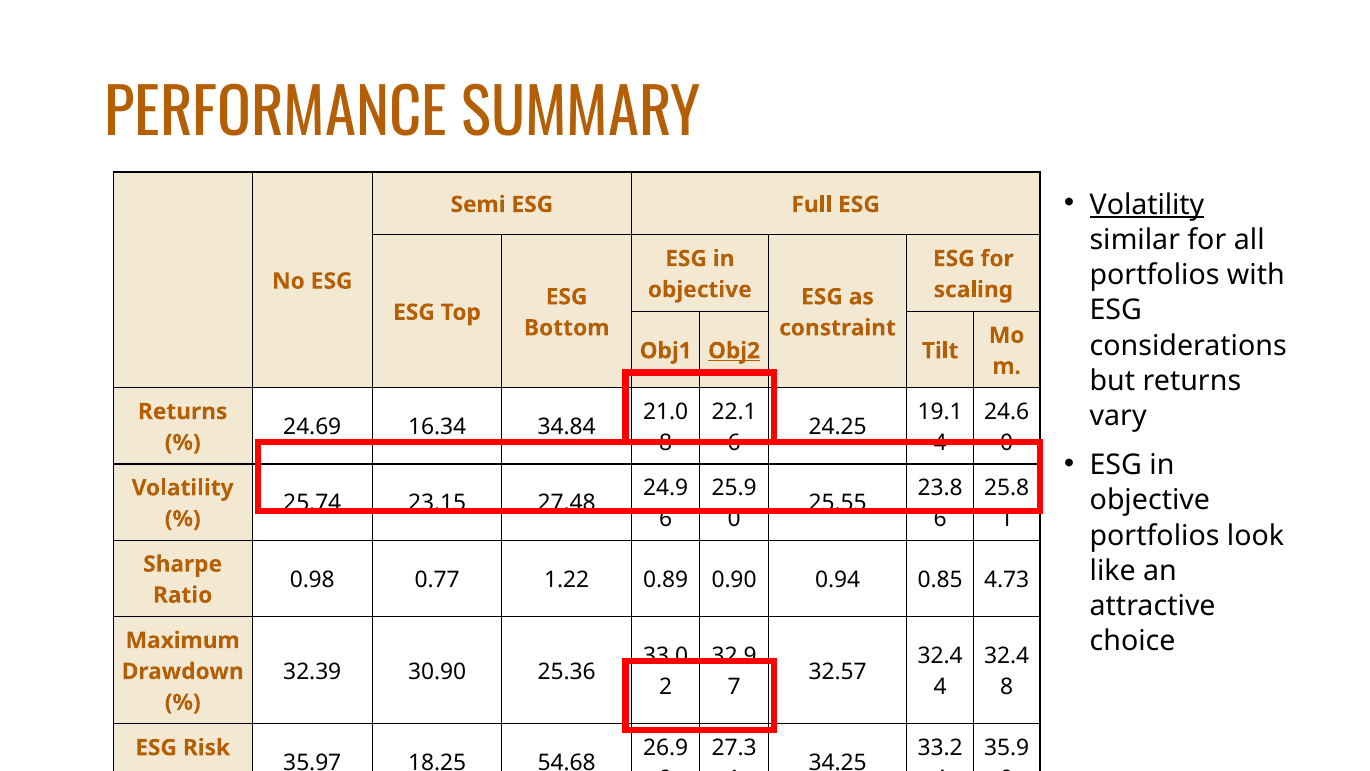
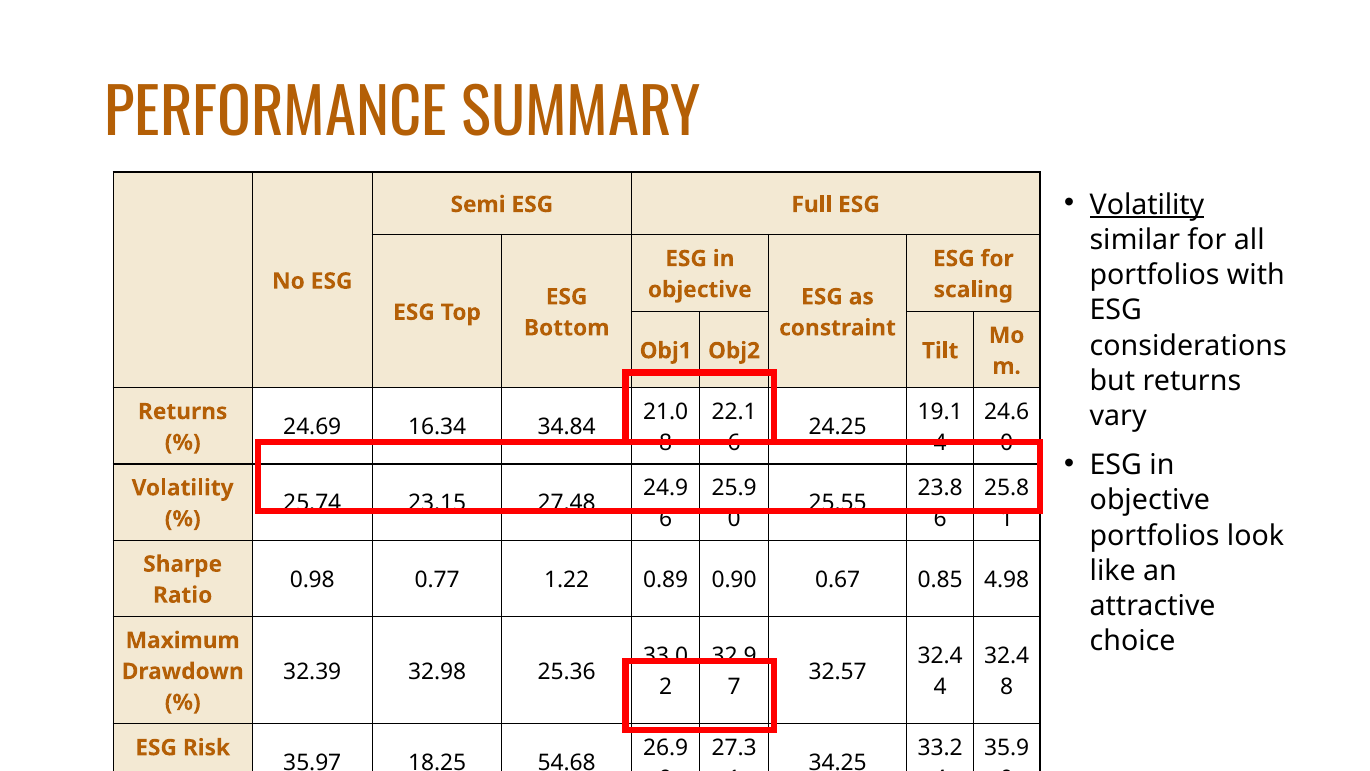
Obj2 underline: present -> none (734, 351)
0.94: 0.94 -> 0.67 (838, 579)
4.73: 4.73 -> 4.98 (1007, 579)
30.90: 30.90 -> 32.98 (437, 671)
